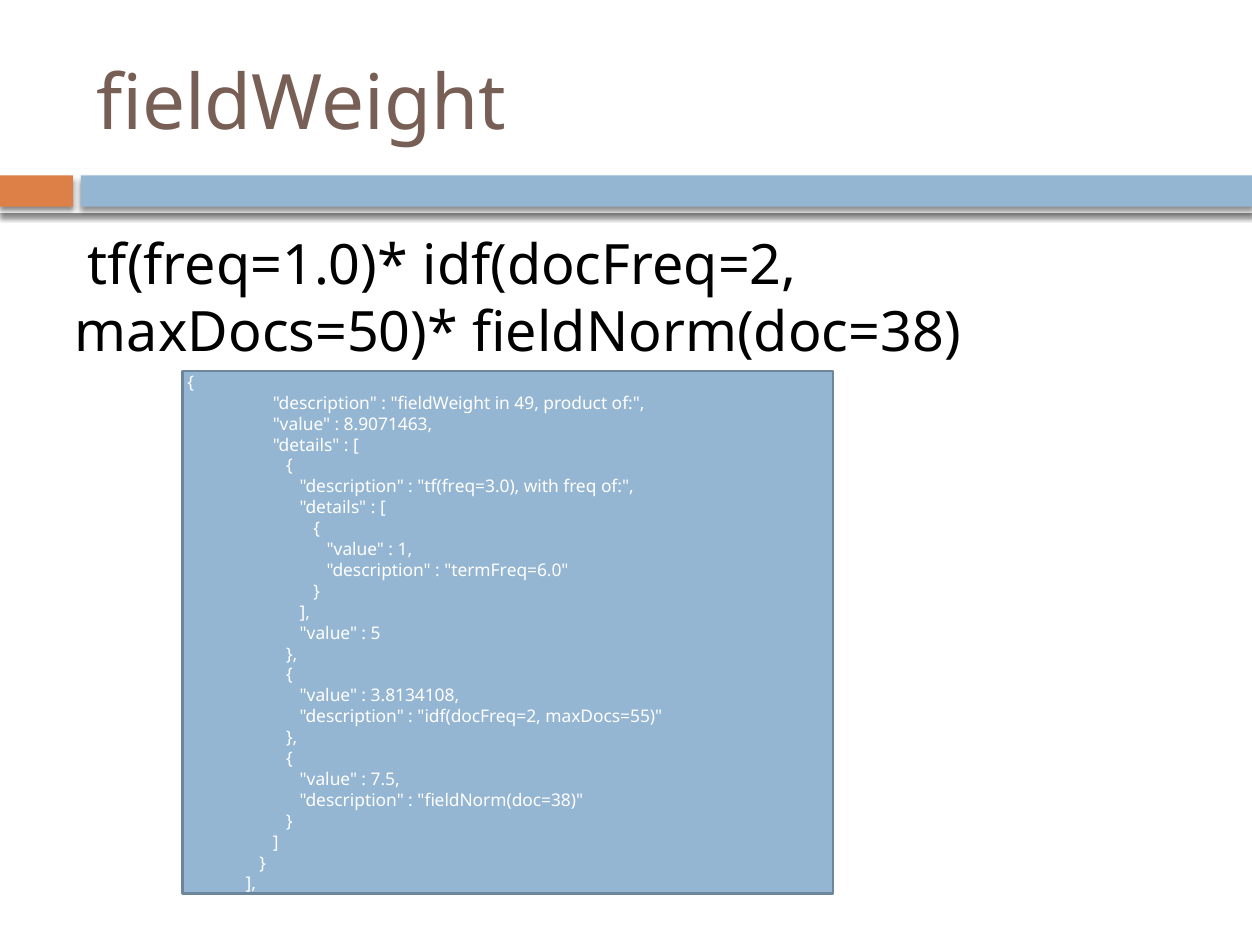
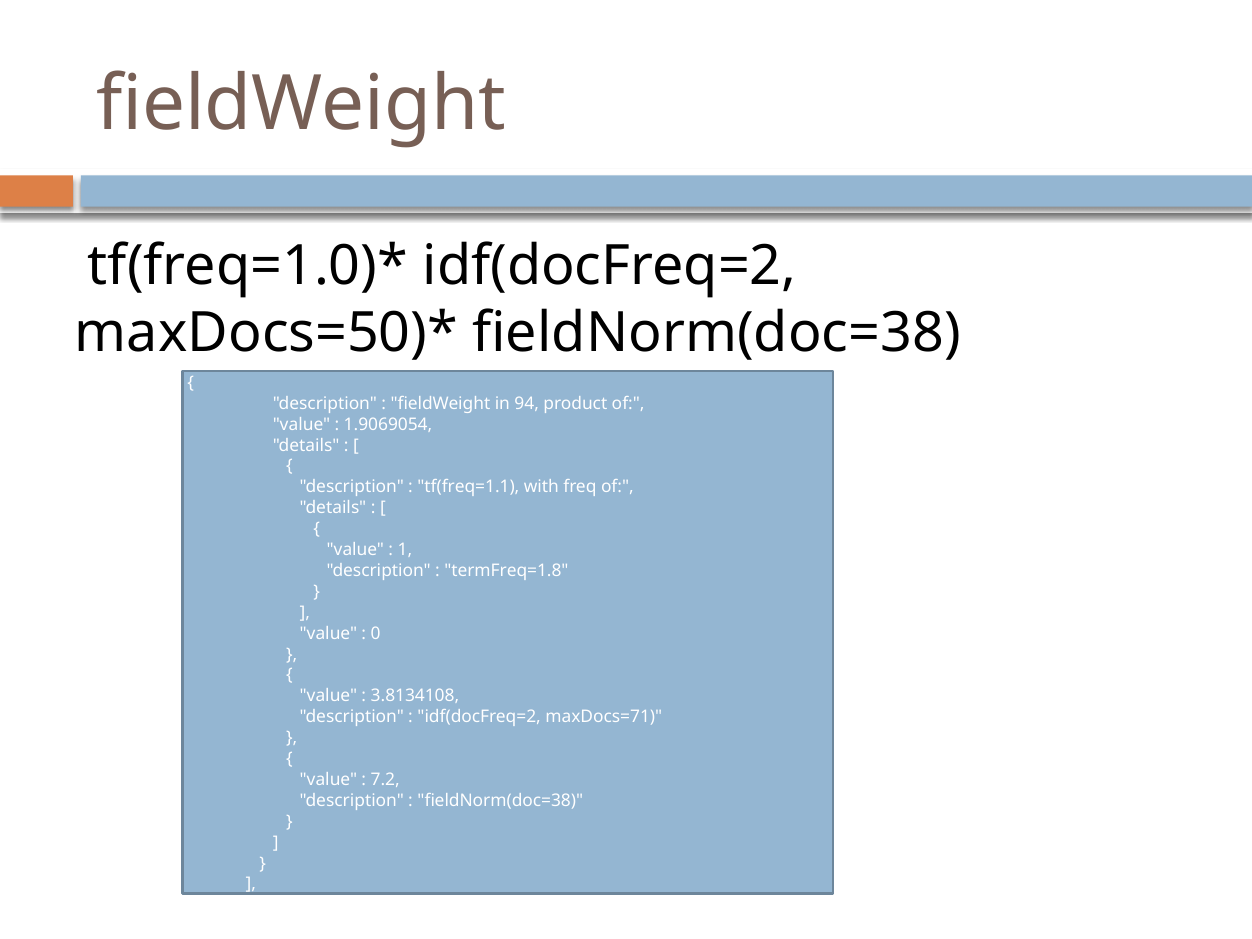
49: 49 -> 94 (527, 403)
8.9071463: 8.9071463 -> 1.9069054 (388, 424)
tf(freq=3.0: tf(freq=3.0 -> tf(freq=1.1 (468, 487)
termFreq=6.0: termFreq=6.0 -> termFreq=1.8 (506, 571)
5: 5 -> 0 (376, 633)
maxDocs=55: maxDocs=55 -> maxDocs=71 (604, 717)
7.5: 7.5 -> 7.2 (385, 780)
